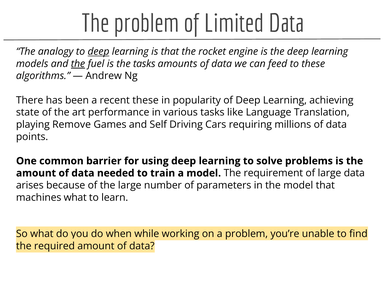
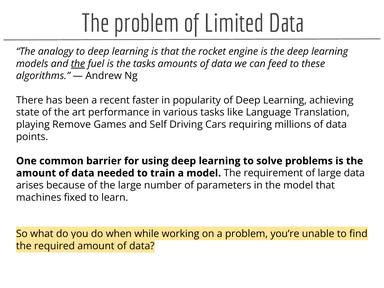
deep underline: present -> none (98, 52)
recent these: these -> faster (146, 100)
machines what: what -> fixed (75, 197)
